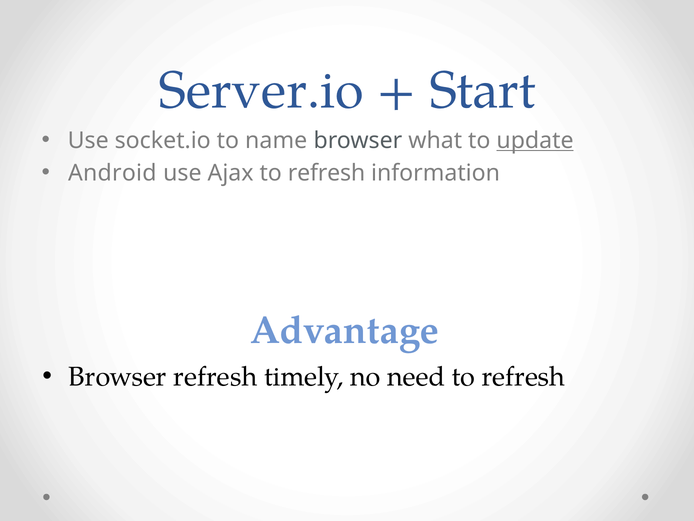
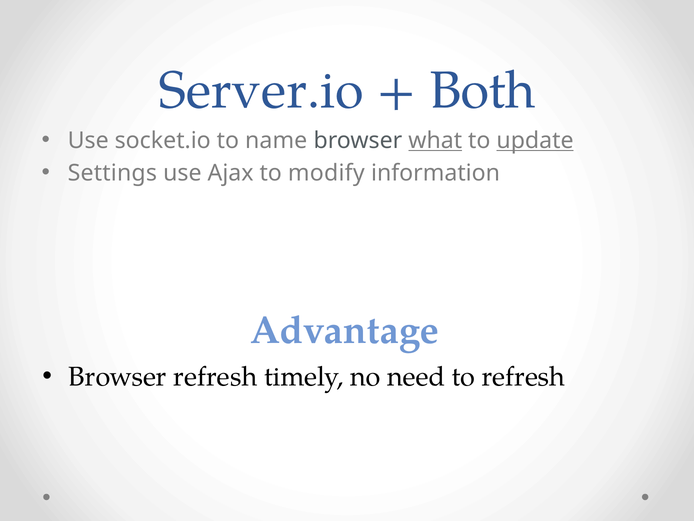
Start: Start -> Both (483, 90)
what underline: none -> present (435, 140)
Android: Android -> Settings (112, 173)
Ajax to refresh: refresh -> modify (326, 173)
